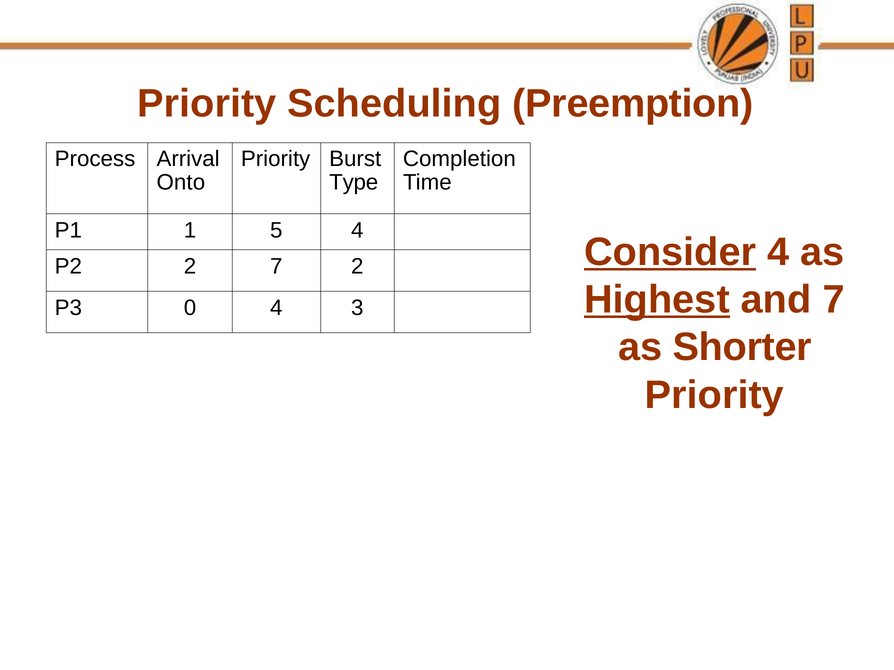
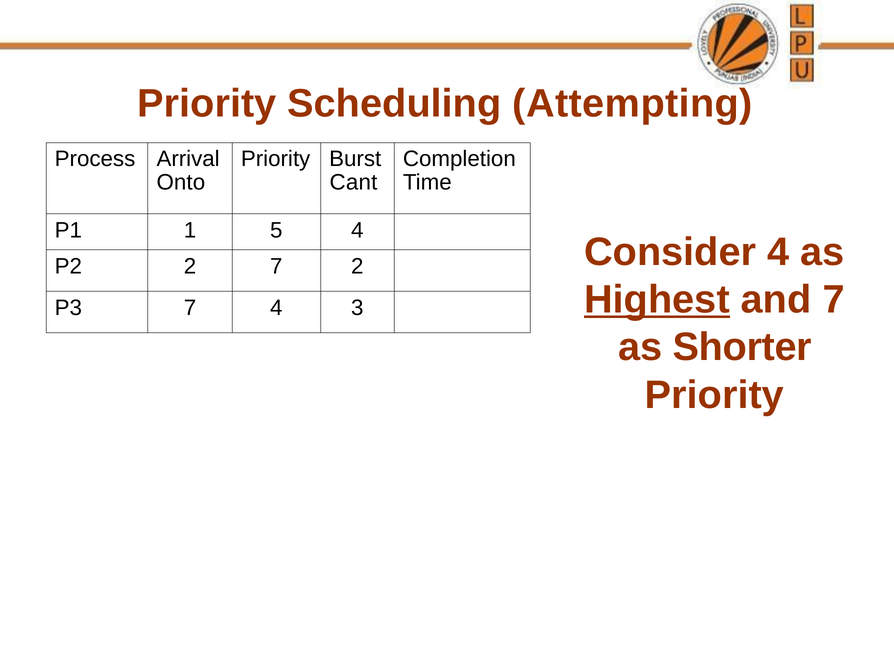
Preemption: Preemption -> Attempting (633, 104)
Type: Type -> Cant (354, 183)
Consider underline: present -> none (670, 252)
P3 0: 0 -> 7 (190, 308)
